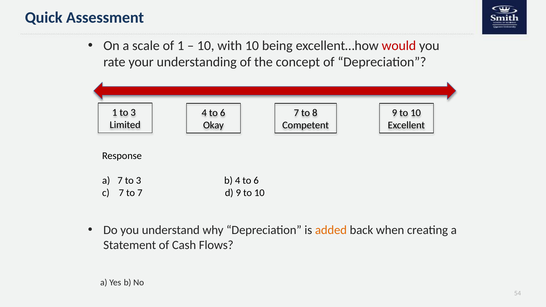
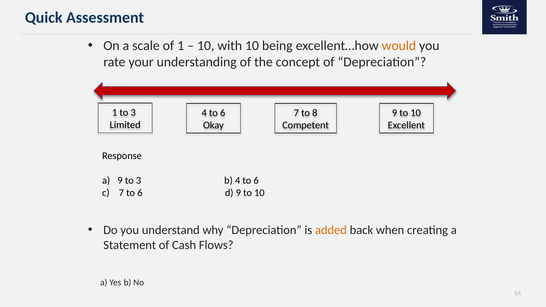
would colour: red -> orange (399, 46)
a 7: 7 -> 9 (120, 181)
7 to 7: 7 -> 6 (140, 193)
